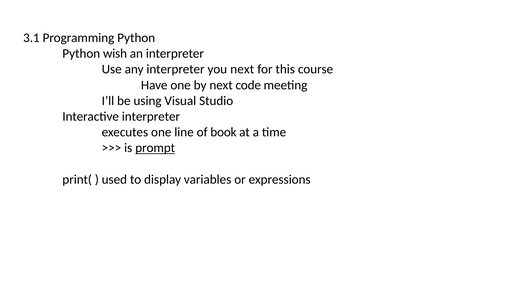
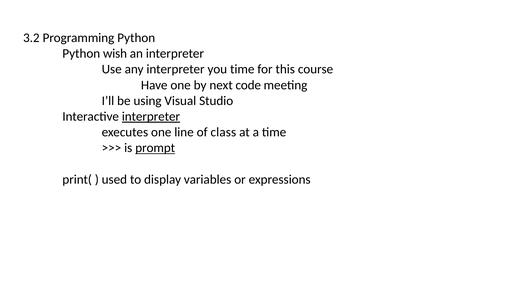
3.1: 3.1 -> 3.2 (31, 38)
you next: next -> time (242, 69)
interpreter underline: none -> present (151, 116)
book: book -> class (223, 132)
